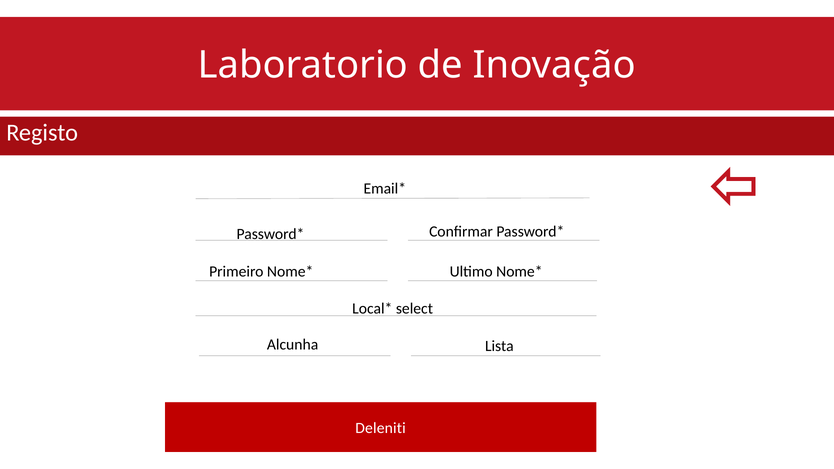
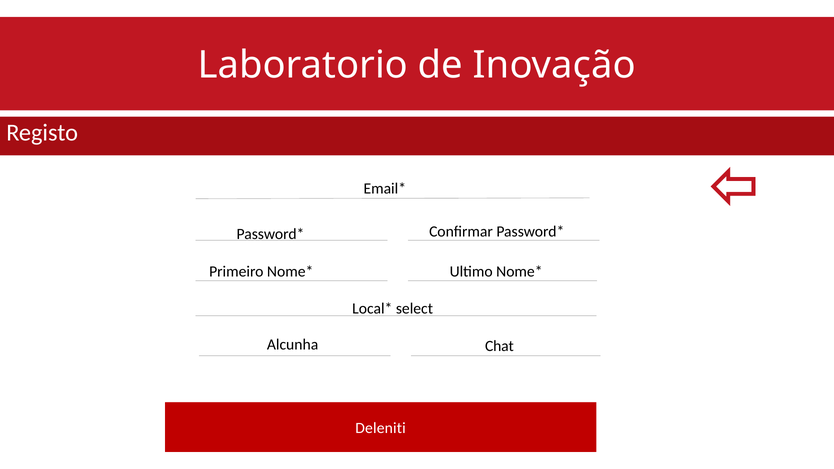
Lista: Lista -> Chat (499, 346)
